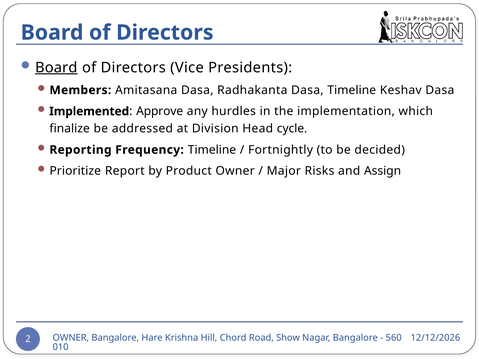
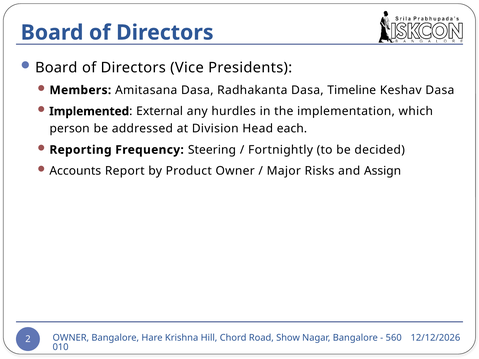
Board underline: present -> none (56, 68)
Approve: Approve -> External (160, 111)
finalize: finalize -> person (70, 129)
cycle: cycle -> each (292, 129)
Frequency Timeline: Timeline -> Steering (212, 150)
Prioritize: Prioritize -> Accounts (75, 171)
